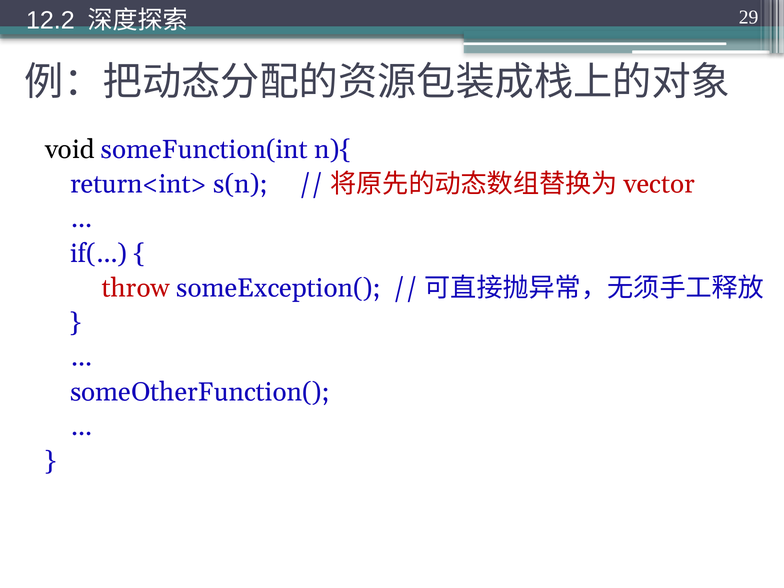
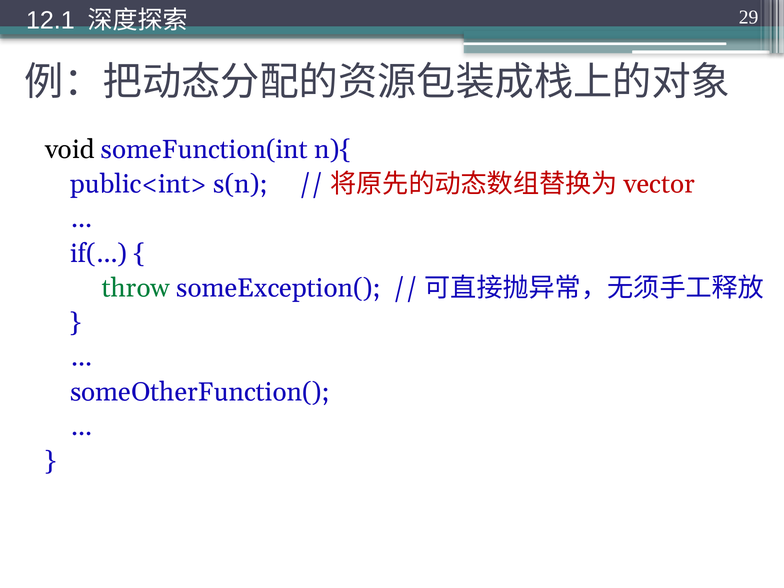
12.2: 12.2 -> 12.1 (50, 21)
return<int>: return<int> -> public<int> (139, 184)
throw colour: red -> green (136, 288)
